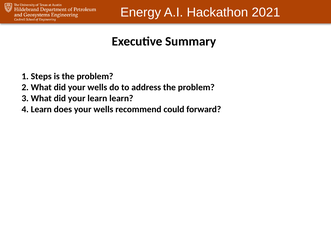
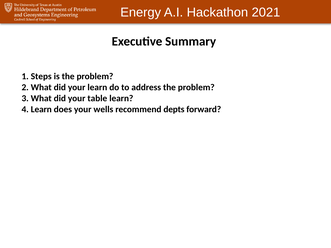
did your wells: wells -> learn (97, 87)
your learn: learn -> table (97, 98)
could: could -> depts (174, 109)
